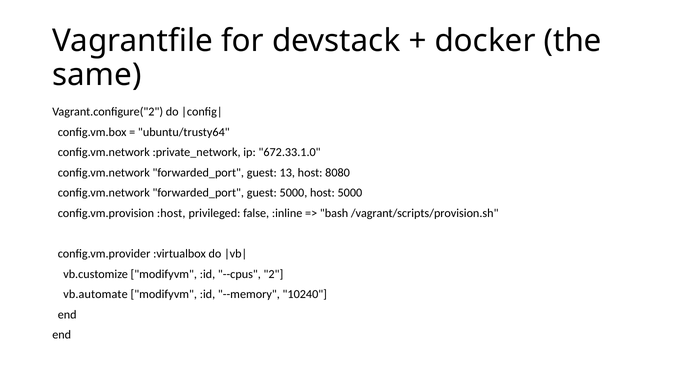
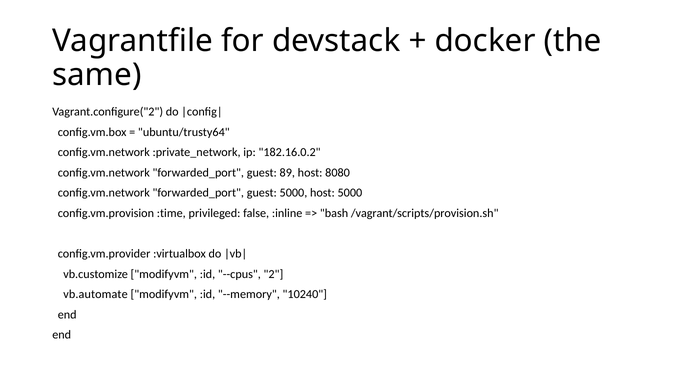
672.33.1.0: 672.33.1.0 -> 182.16.0.2 (290, 152)
13: 13 -> 89 (287, 173)
:host: :host -> :time (171, 213)
